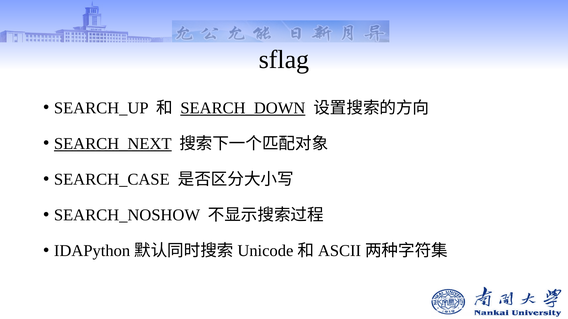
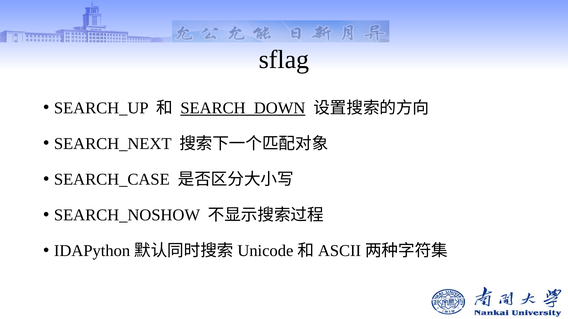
SEARCH_NEXT underline: present -> none (113, 144)
